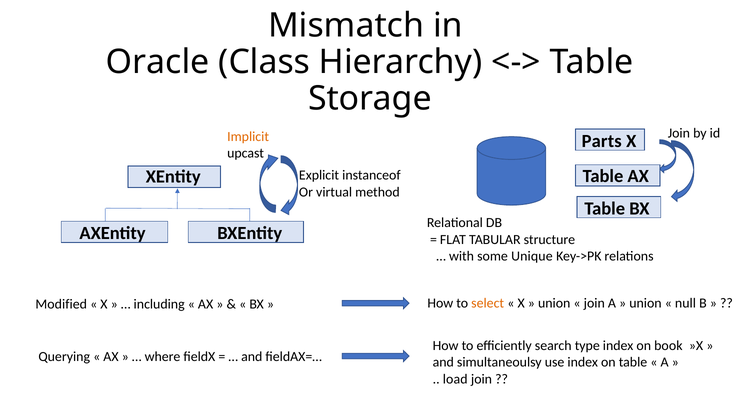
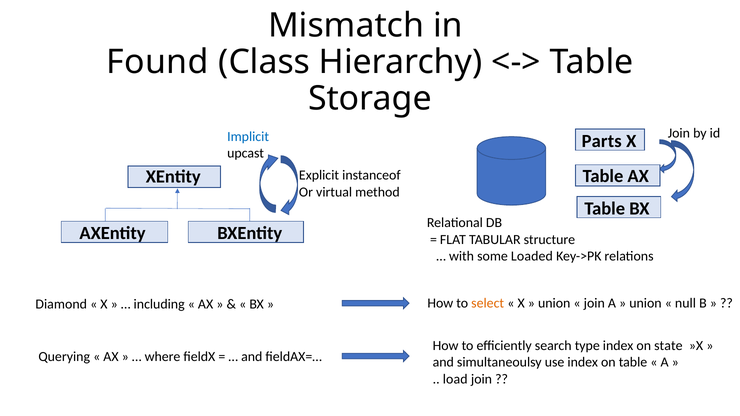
Oracle: Oracle -> Found (157, 62)
Implicit colour: orange -> blue (248, 137)
Unique: Unique -> Loaded (532, 256)
Modified: Modified -> Diamond (61, 304)
book: book -> state (668, 346)
